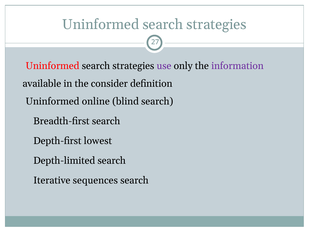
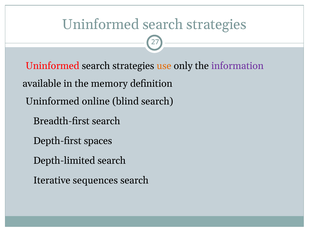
use colour: purple -> orange (164, 66)
consider: consider -> memory (109, 83)
lowest: lowest -> spaces (98, 141)
